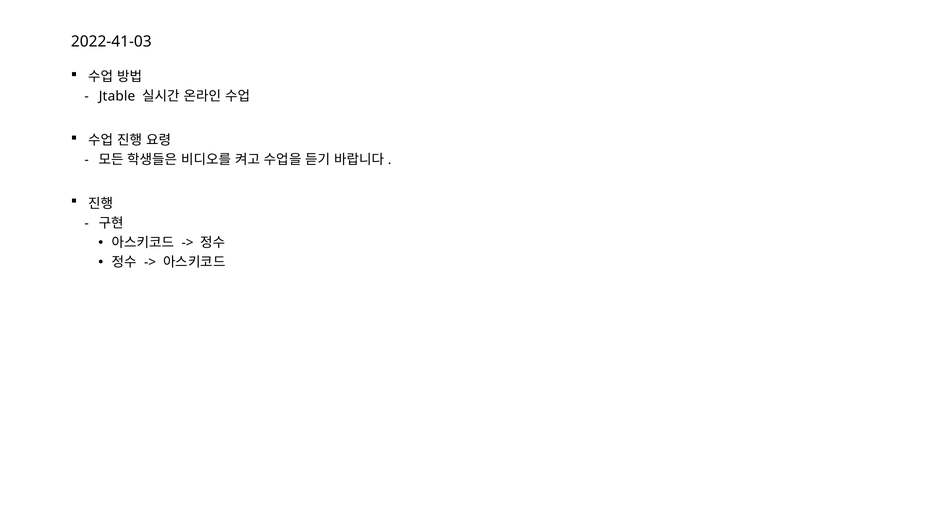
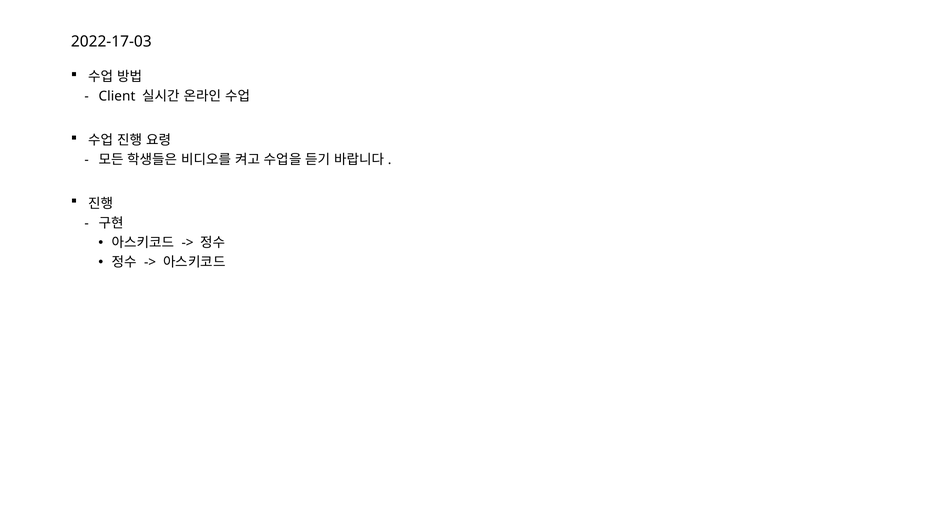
2022-41-03: 2022-41-03 -> 2022-17-03 (111, 41)
Jtable: Jtable -> Client (117, 96)
